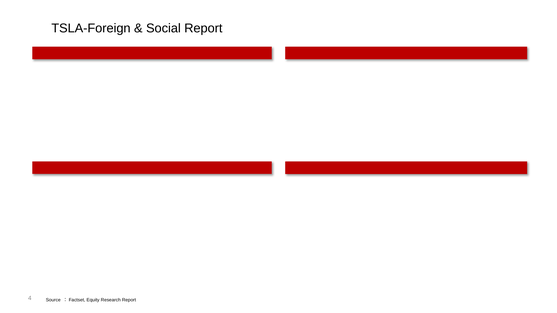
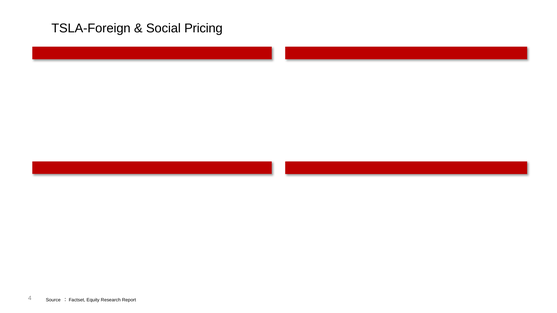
Social Report: Report -> Pricing (203, 28)
